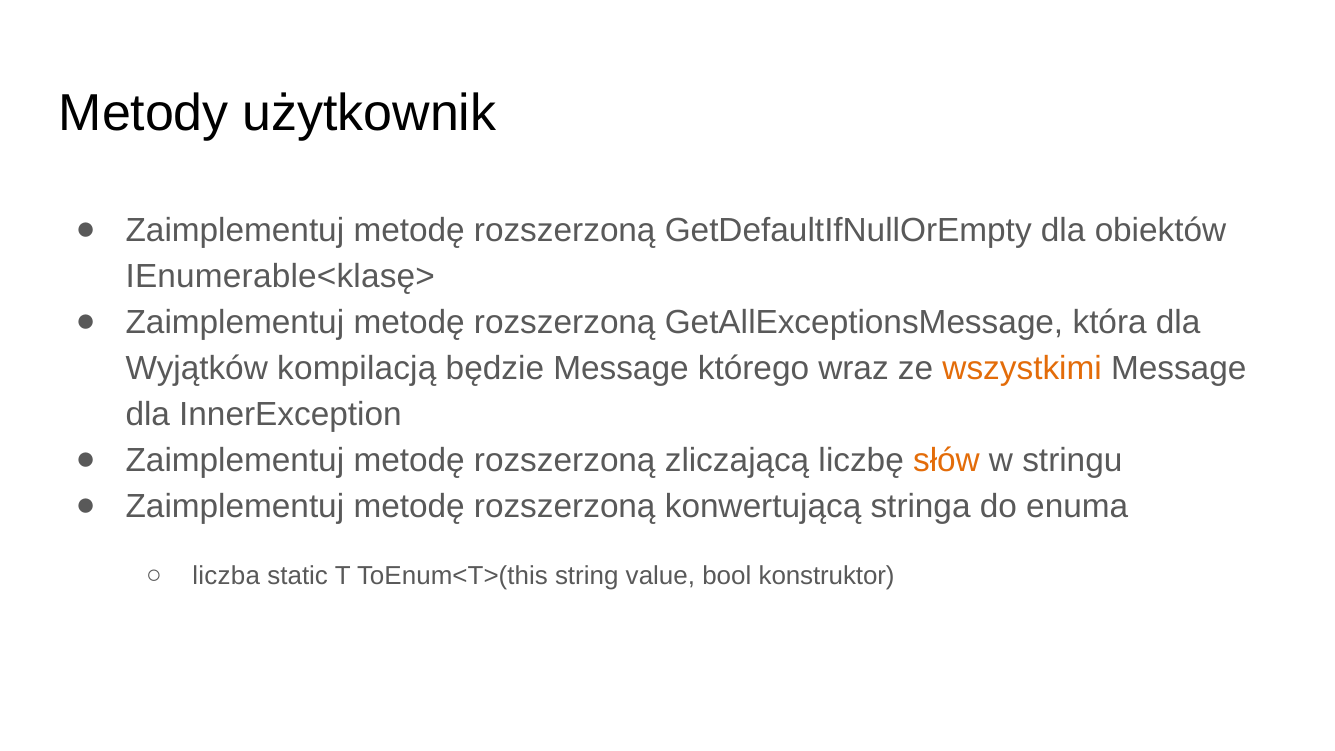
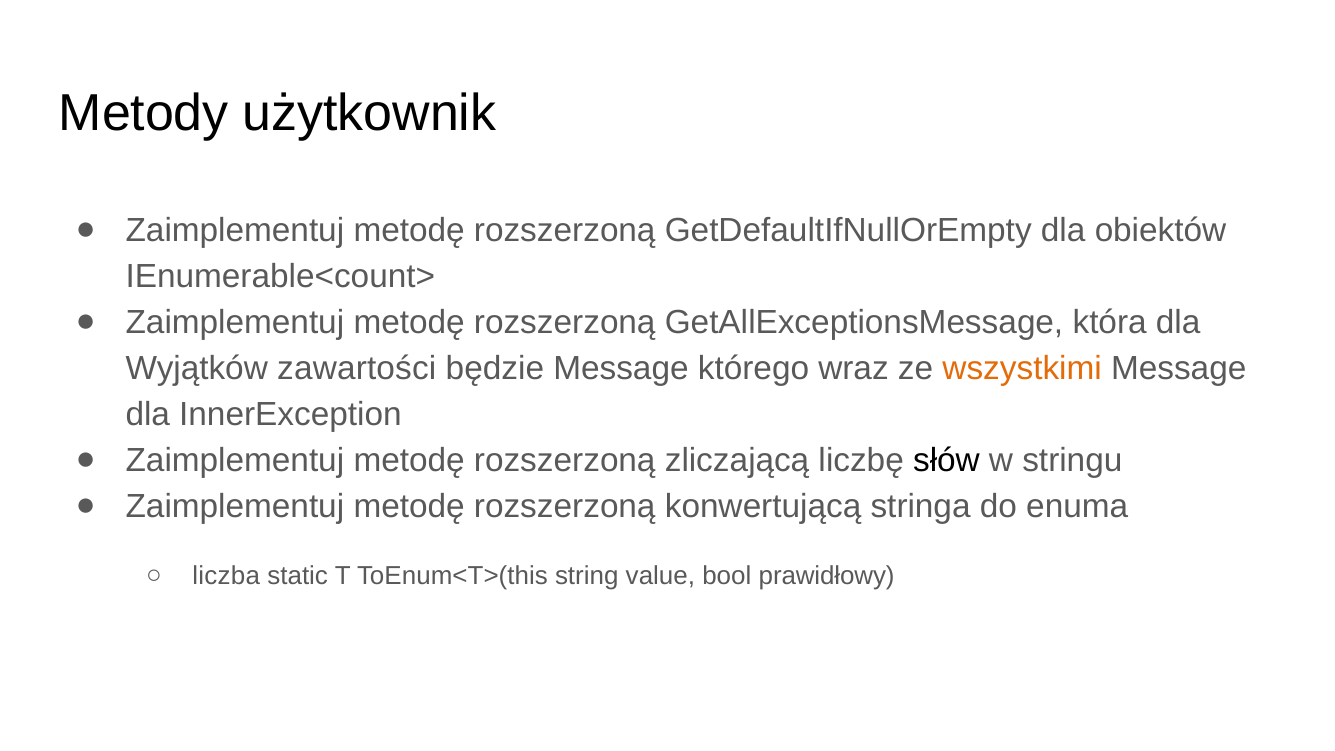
IEnumerable<klasę>: IEnumerable<klasę> -> IEnumerable<count> (280, 276)
kompilacją: kompilacją -> zawartości (357, 368)
słów colour: orange -> black (946, 461)
konstruktor: konstruktor -> prawidłowy (827, 576)
